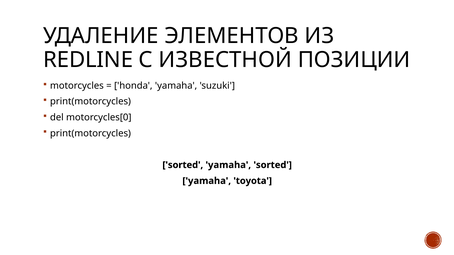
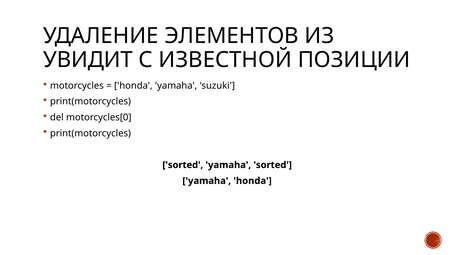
REDLINE: REDLINE -> УВИДИТ (88, 60)
yamaha toyota: toyota -> honda (253, 181)
